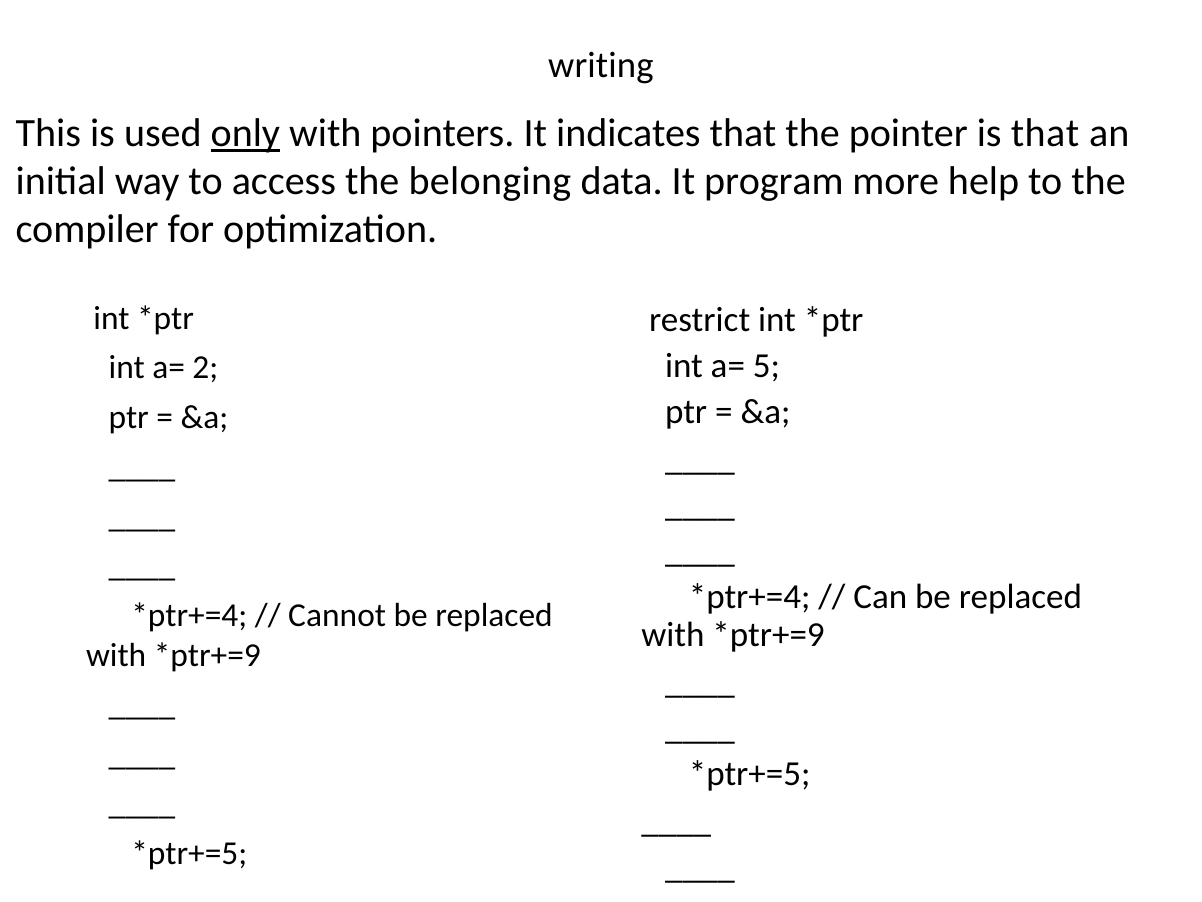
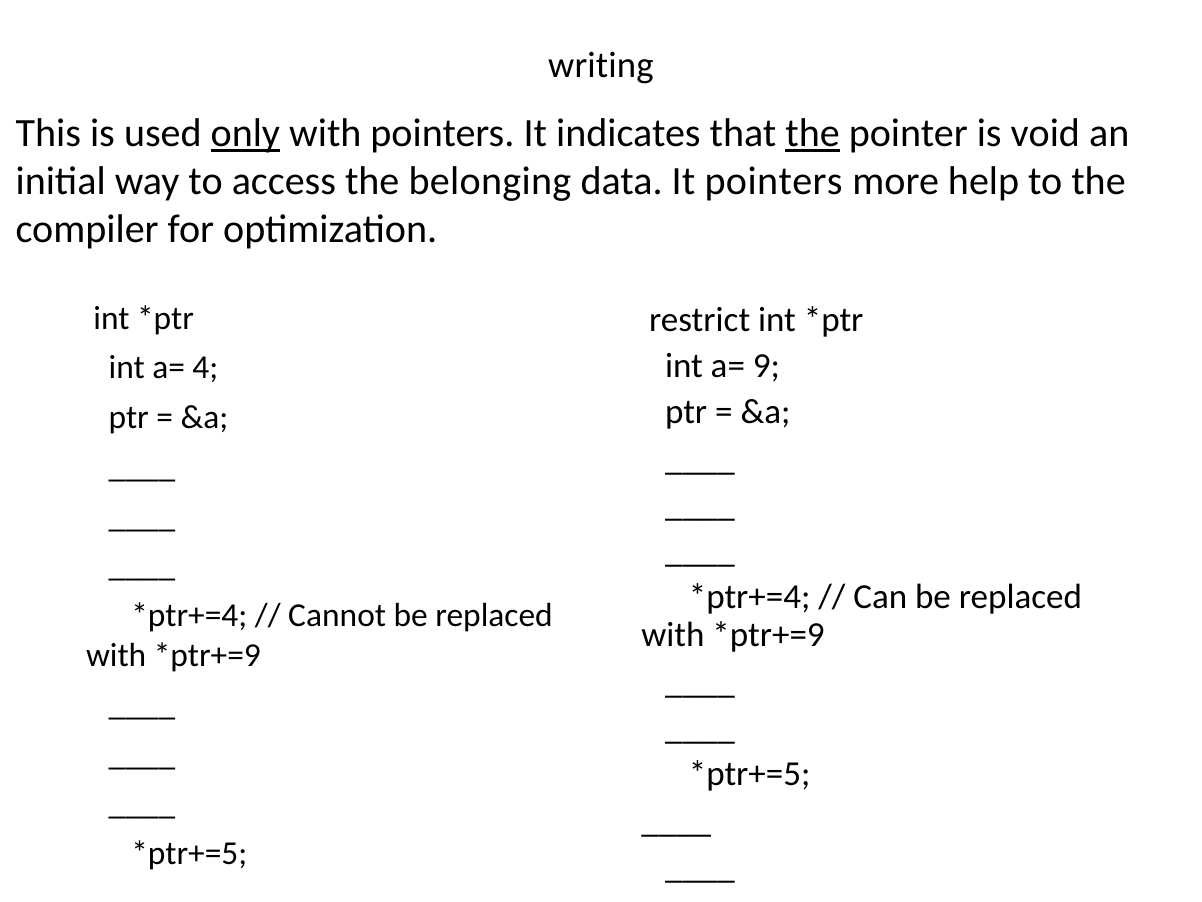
the underline: none -> present (813, 133)
is that: that -> void (1045, 133)
It program: program -> pointers (774, 181)
5: 5 -> 9 (766, 366)
2: 2 -> 4 (205, 368)
